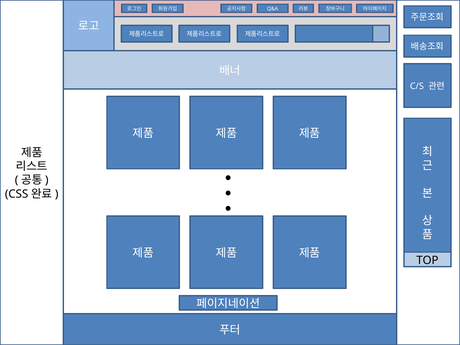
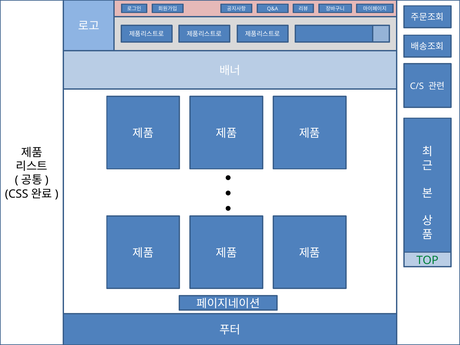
TOP colour: black -> green (427, 260)
